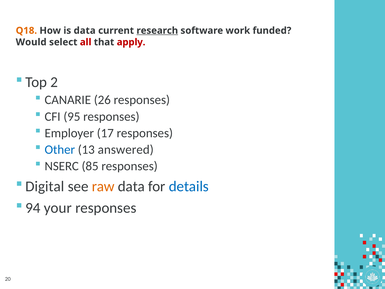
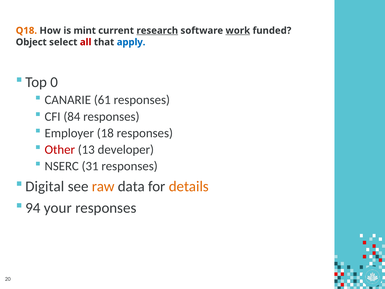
is data: data -> mint (85, 31)
work underline: none -> present (238, 31)
Would: Would -> Object (31, 42)
apply colour: red -> blue (131, 42)
2: 2 -> 0 (54, 82)
26: 26 -> 61 (102, 100)
95: 95 -> 84 (72, 116)
17: 17 -> 18 (105, 133)
Other colour: blue -> red (60, 149)
answered: answered -> developer (126, 149)
85: 85 -> 31 (90, 166)
details colour: blue -> orange (189, 186)
